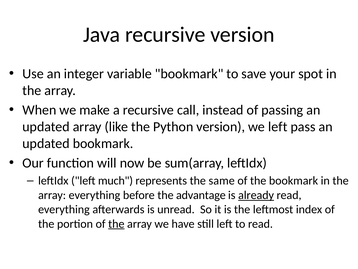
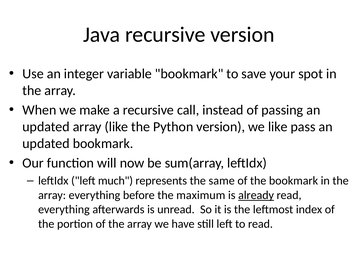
we left: left -> like (278, 127)
advantage: advantage -> maximum (201, 195)
the underline: present -> none (116, 223)
